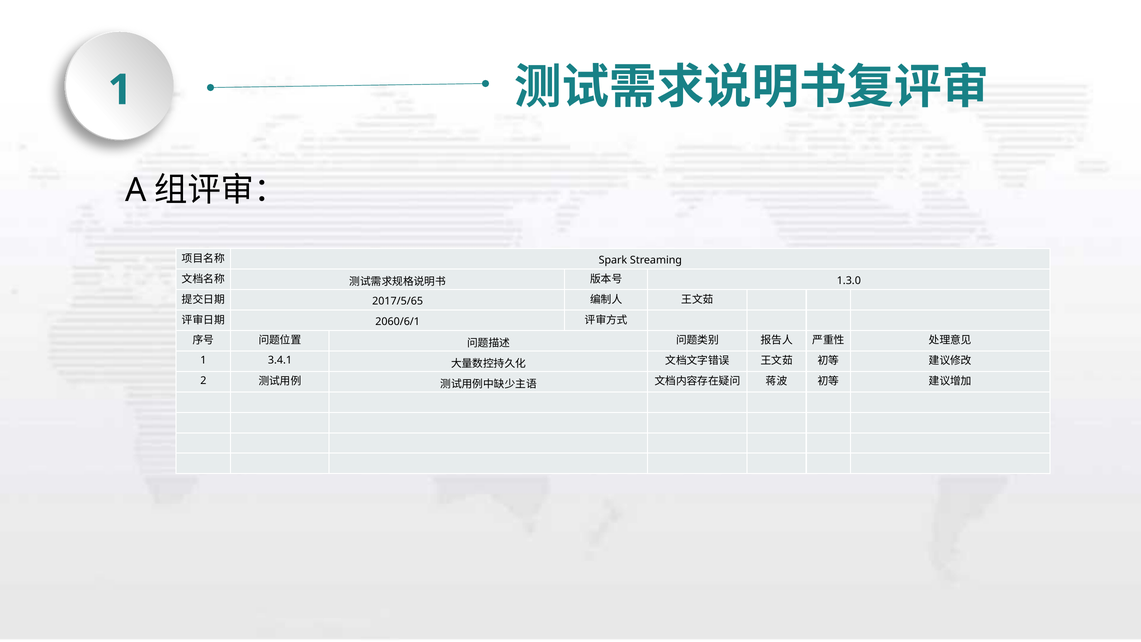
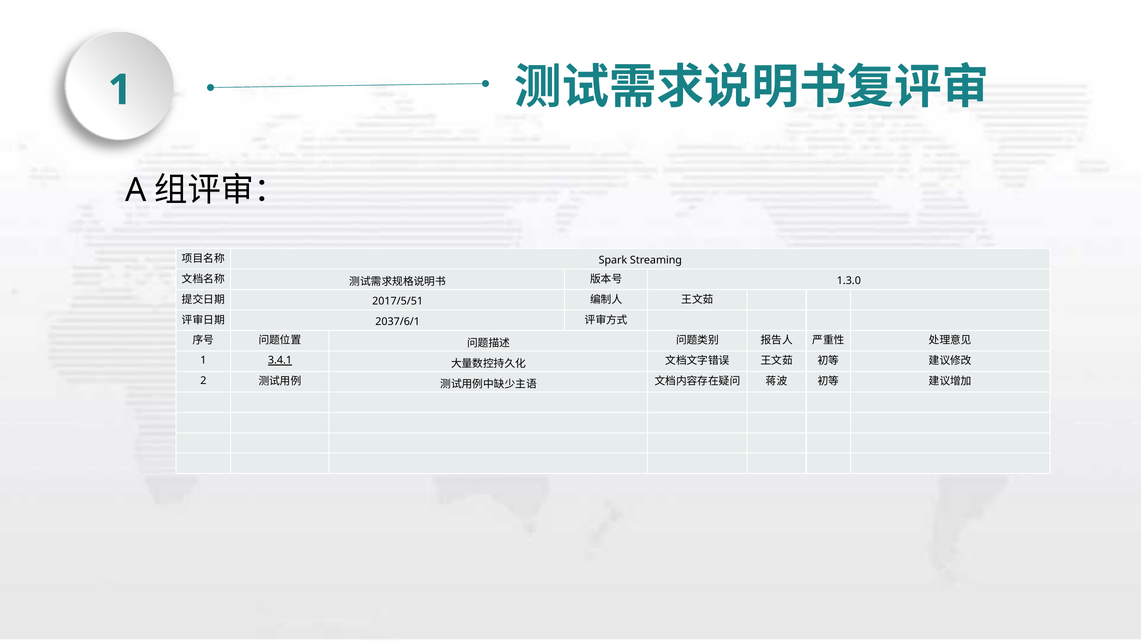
2017/5/65: 2017/5/65 -> 2017/5/51 (398, 301)
2060/6/1: 2060/6/1 -> 2037/6/1 (398, 322)
3.4.1 underline: none -> present (280, 360)
